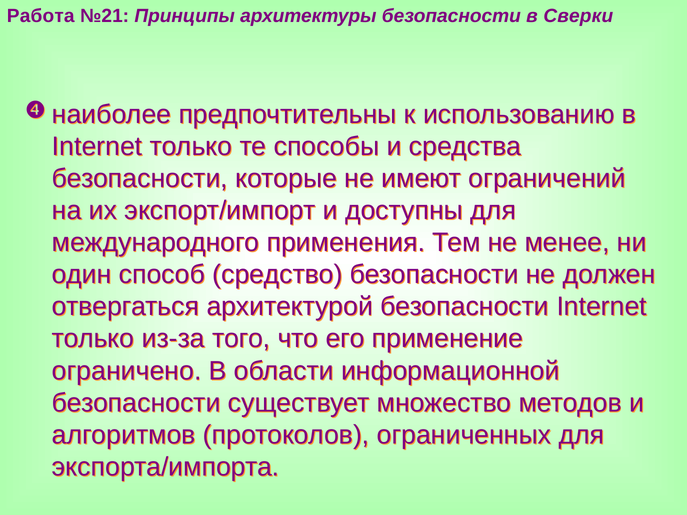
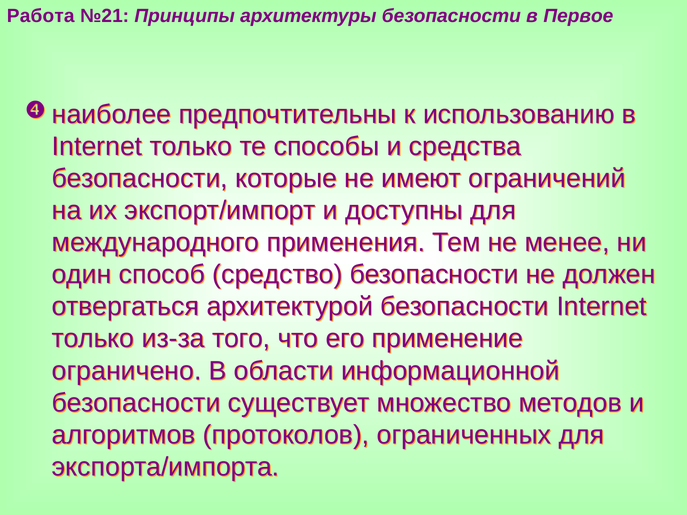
Сверки: Сверки -> Первое (578, 16)
